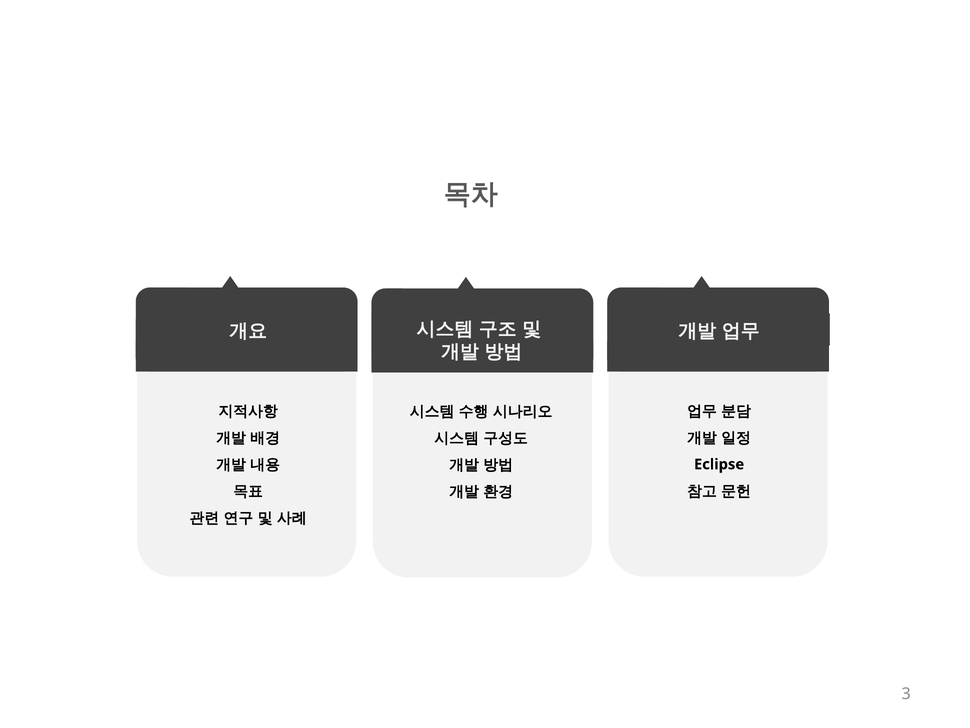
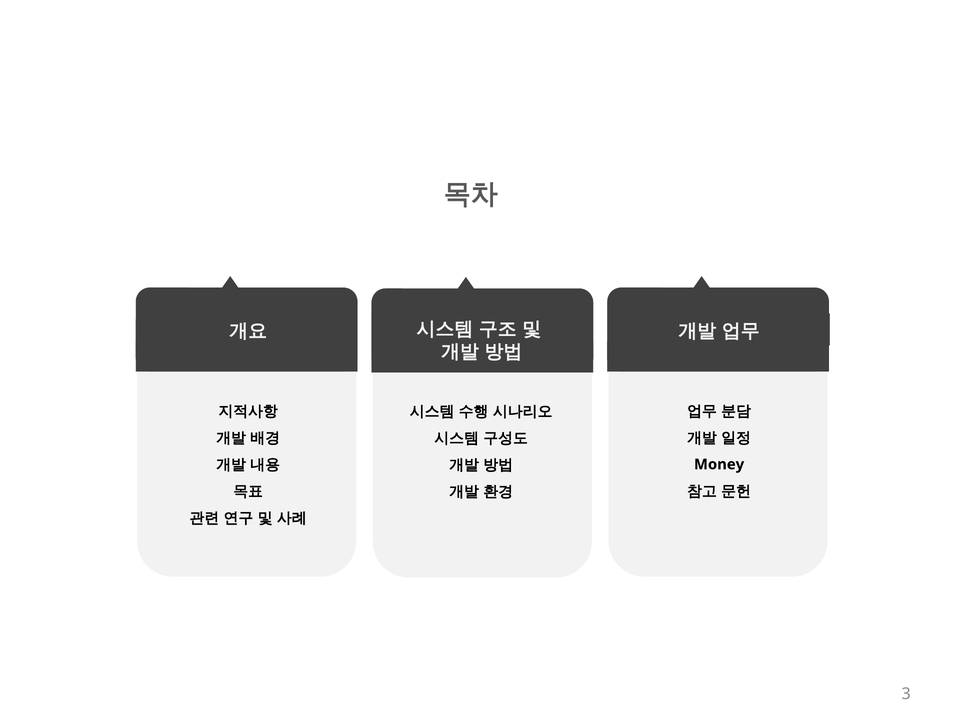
Eclipse: Eclipse -> Money (719, 464)
